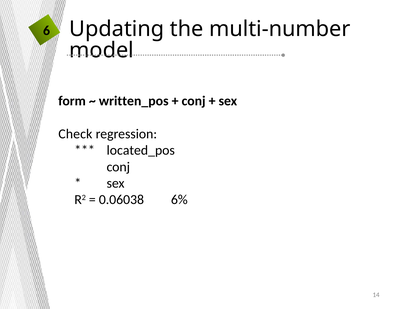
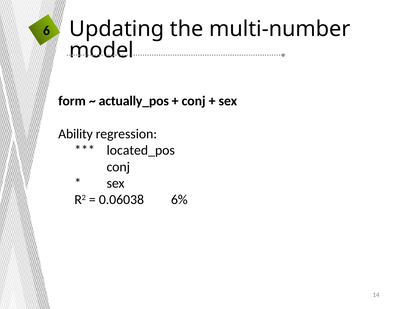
written_pos: written_pos -> actually_pos (134, 101)
Check: Check -> Ability (76, 134)
